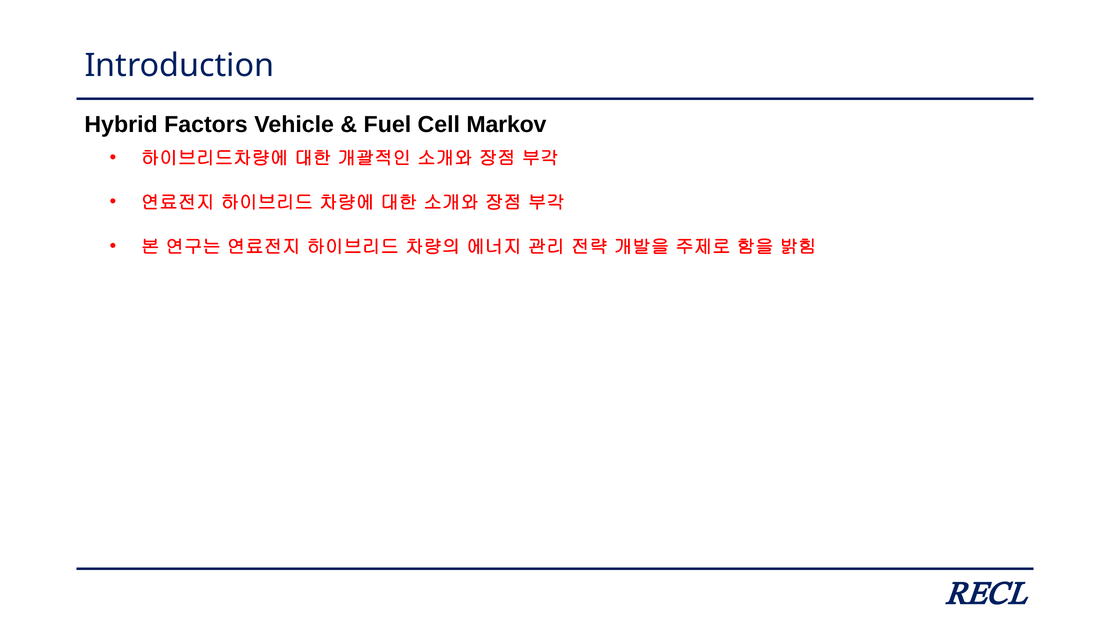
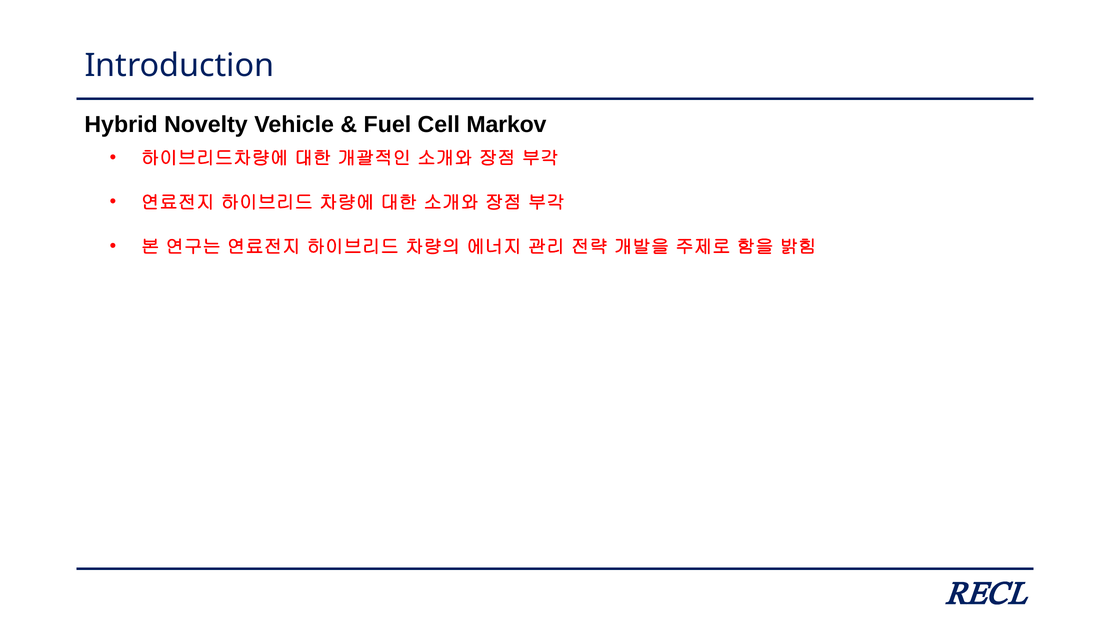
Factors: Factors -> Novelty (206, 125)
